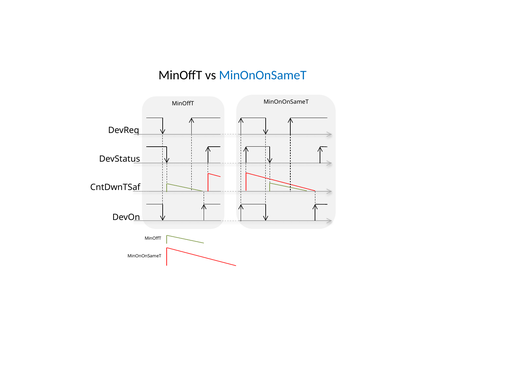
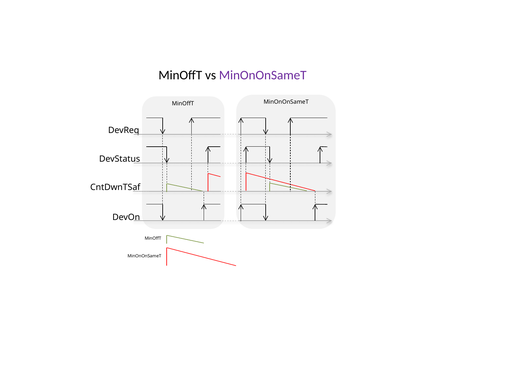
MinOnOnSameT colour: blue -> purple (263, 75)
